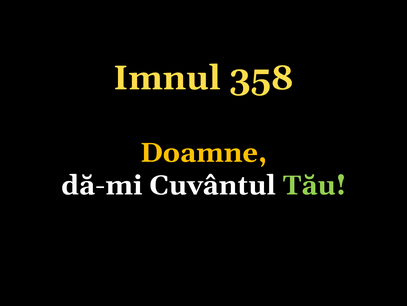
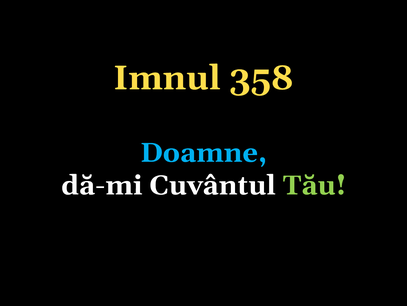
Doamne colour: yellow -> light blue (204, 152)
